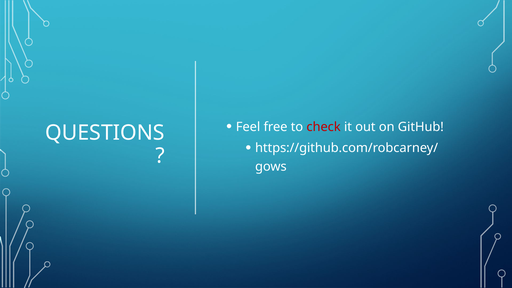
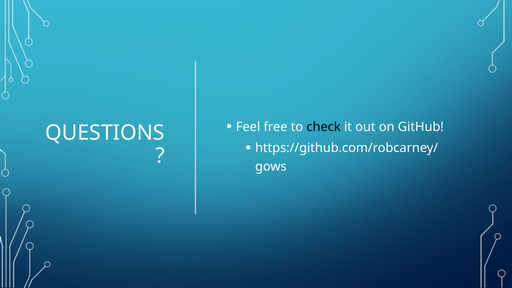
check colour: red -> black (324, 127)
